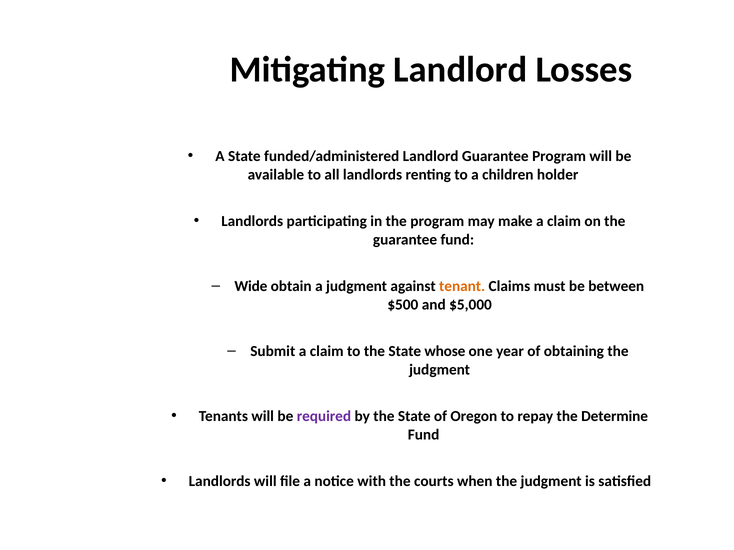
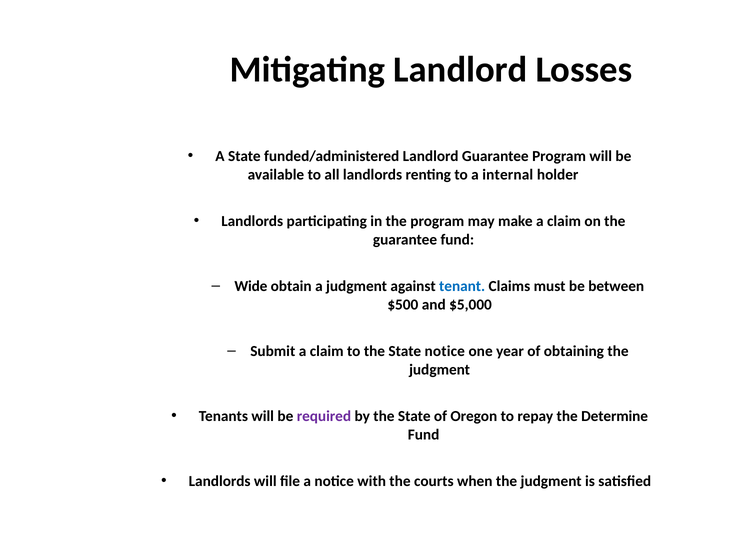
children: children -> internal (508, 175)
tenant colour: orange -> blue (462, 287)
State whose: whose -> notice (445, 352)
